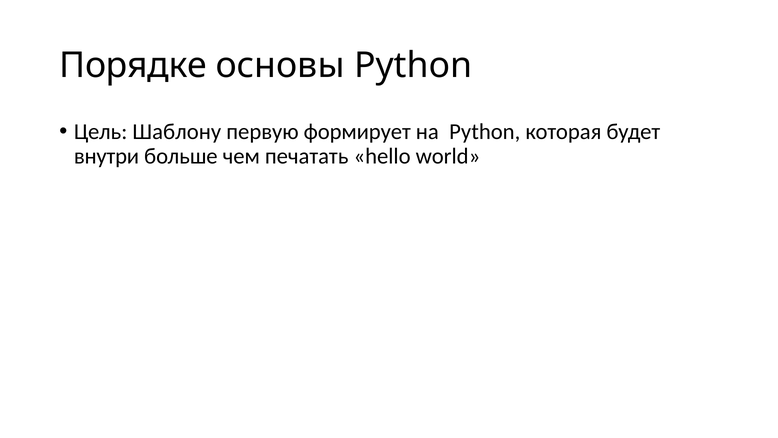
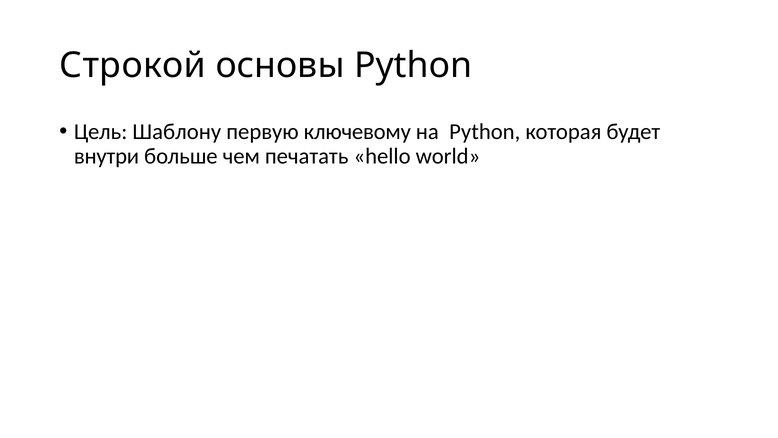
Порядке: Порядке -> Строкой (133, 65)
формирует: формирует -> ключевому (357, 132)
